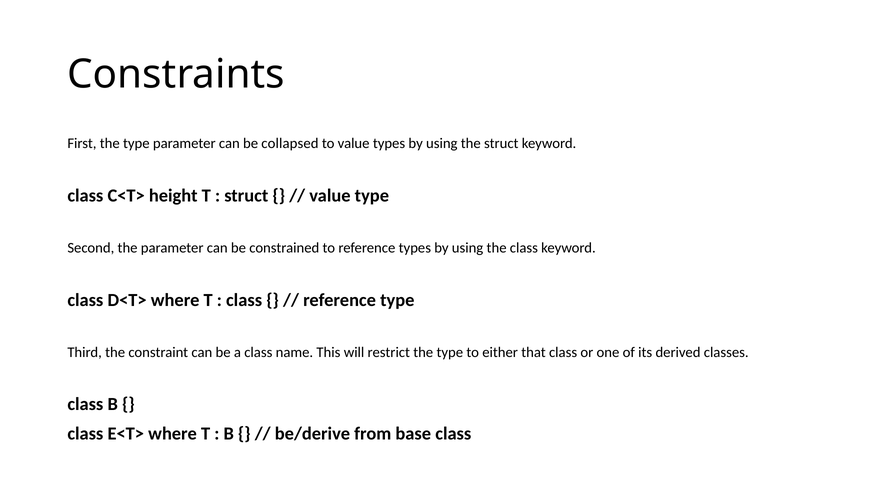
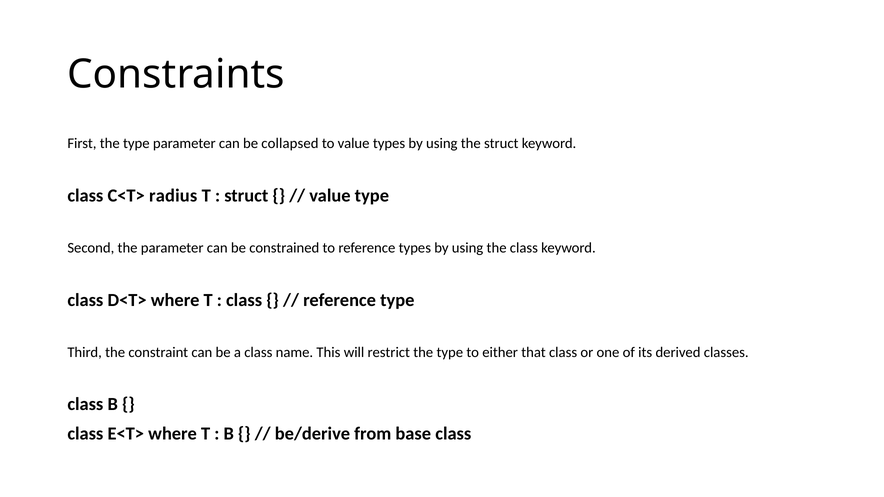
height: height -> radius (173, 196)
